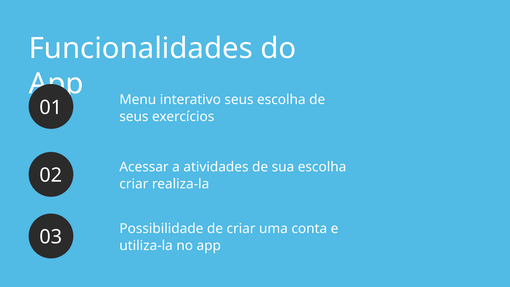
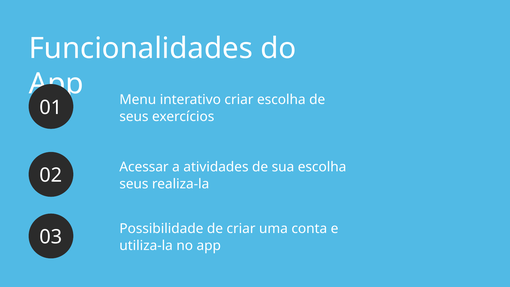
interativo seus: seus -> criar (239, 100)
criar: criar -> seus (134, 184)
